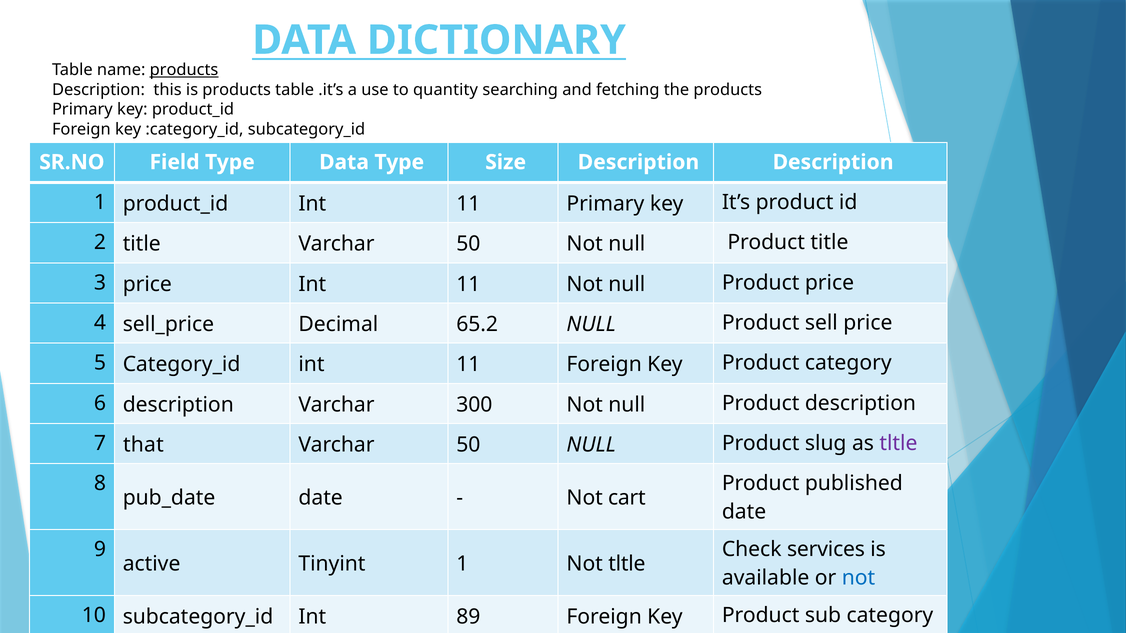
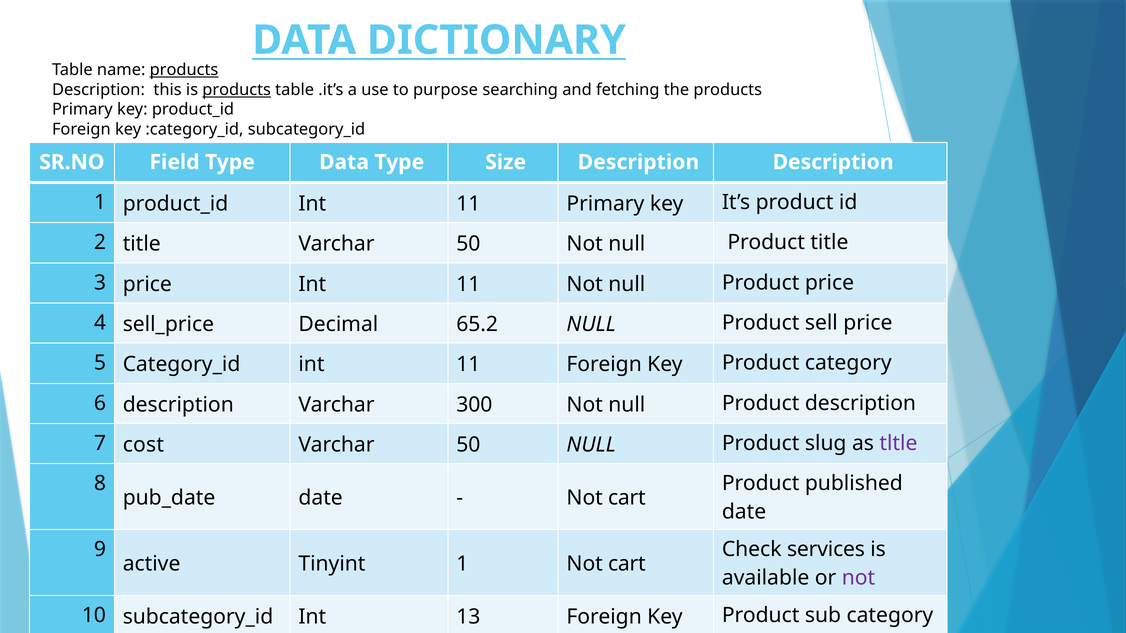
products underline: none -> present (237, 90)
quantity: quantity -> purpose (445, 90)
that: that -> cost (143, 445)
1 Not tltle: tltle -> cart (627, 564)
not colour: blue -> purple (858, 578)
89: 89 -> 13 (468, 617)
